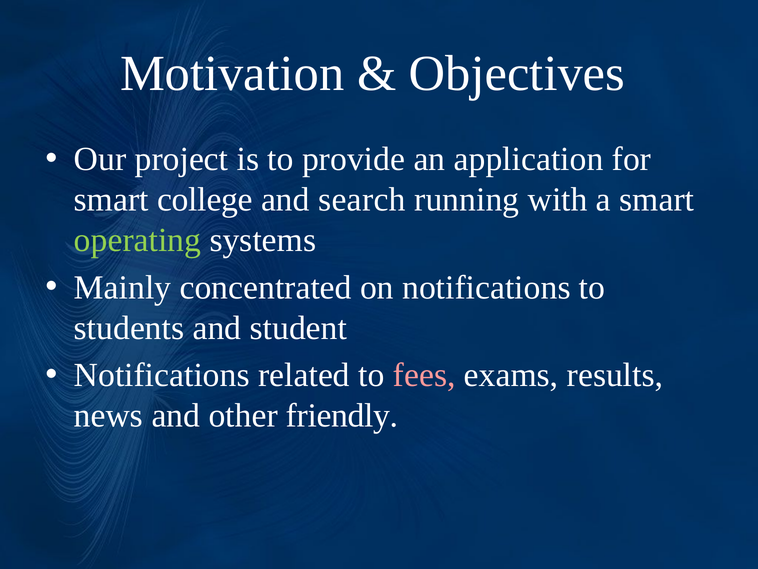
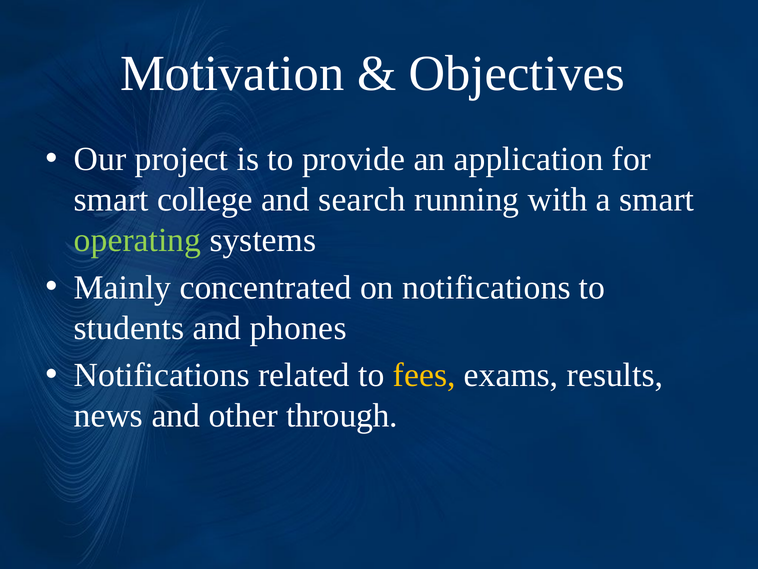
student: student -> phones (298, 328)
fees colour: pink -> yellow (424, 375)
friendly: friendly -> through (342, 415)
